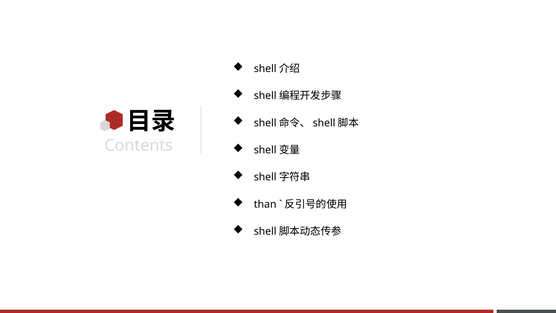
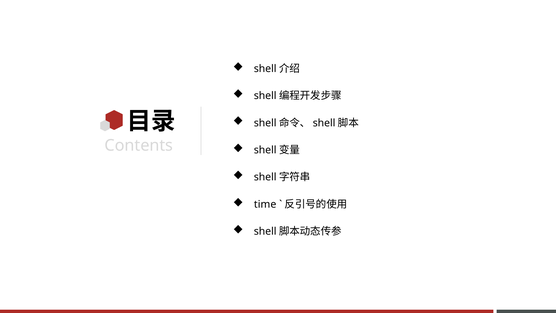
than: than -> time (265, 204)
